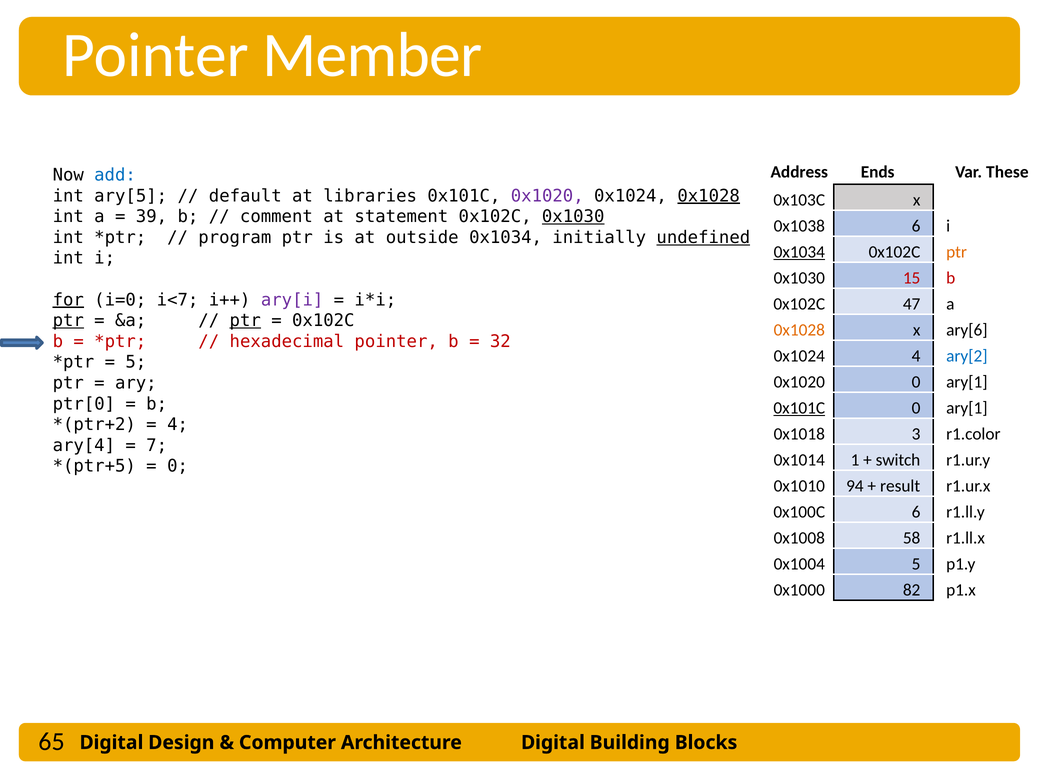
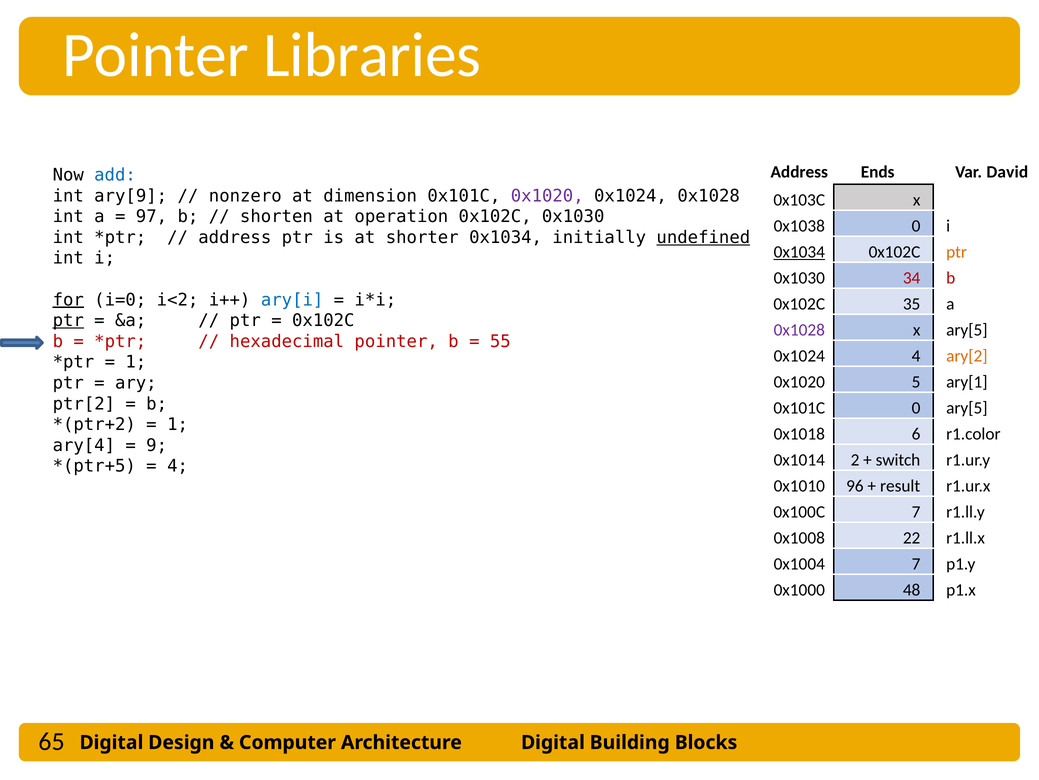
Member: Member -> Libraries (372, 55)
These: These -> David (1007, 172)
ary[5: ary[5 -> ary[9 (131, 196)
default: default -> nonzero (245, 196)
libraries: libraries -> dimension (370, 196)
0x1028 underline: present -> none (709, 196)
39: 39 -> 97 (151, 216)
comment: comment -> shorten (276, 216)
statement: statement -> operation (401, 216)
0x1030 underline: present -> none (573, 216)
0x1038 6: 6 -> 0 (916, 226)
program: program -> address (235, 237)
outside: outside -> shorter (422, 237)
15: 15 -> 34 (912, 278)
i<7: i<7 -> i<2 (178, 300)
ary[i colour: purple -> blue (292, 300)
47: 47 -> 35 (912, 304)
ptr underline: present -> none (245, 320)
0x1028 colour: orange -> purple (799, 330)
x ary[6: ary[6 -> ary[5 (967, 330)
32: 32 -> 55 (500, 341)
ary[2 colour: blue -> orange (967, 356)
5: 5 -> 1 (136, 362)
0x1020 0: 0 -> 5 (916, 382)
ptr[0: ptr[0 -> ptr[2 (84, 403)
0x101C underline: present -> none (799, 408)
ary[1: ary[1 -> ary[5 (967, 408)
4: 4 -> 1 (178, 424)
3: 3 -> 6 (916, 434)
7: 7 -> 9 (157, 445)
1: 1 -> 2 (855, 460)
0: 0 -> 4 (178, 466)
94: 94 -> 96 (855, 485)
0x100C 6: 6 -> 7 (916, 511)
58: 58 -> 22 (912, 537)
0x1004 5: 5 -> 7 (916, 563)
82: 82 -> 48 (912, 589)
